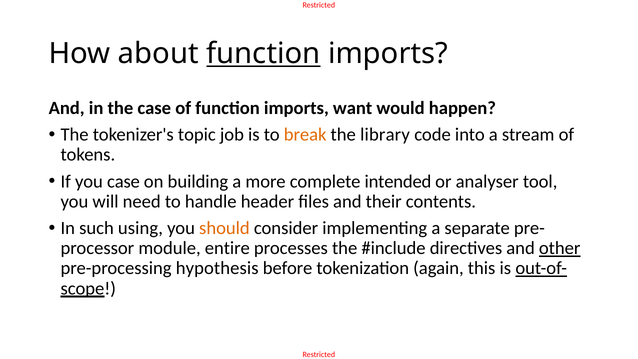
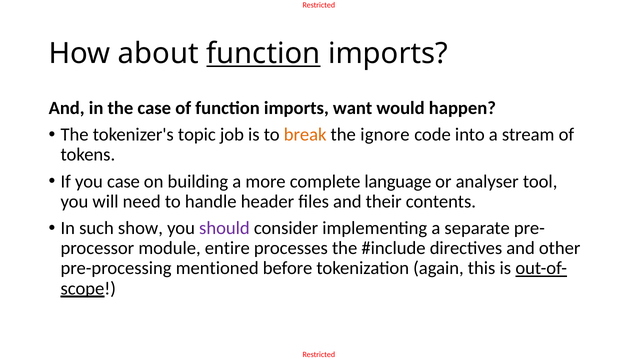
library: library -> ignore (385, 135)
intended: intended -> language (398, 181)
using: using -> show (140, 228)
should colour: orange -> purple (224, 228)
other underline: present -> none (560, 248)
hypothesis: hypothesis -> mentioned (217, 268)
